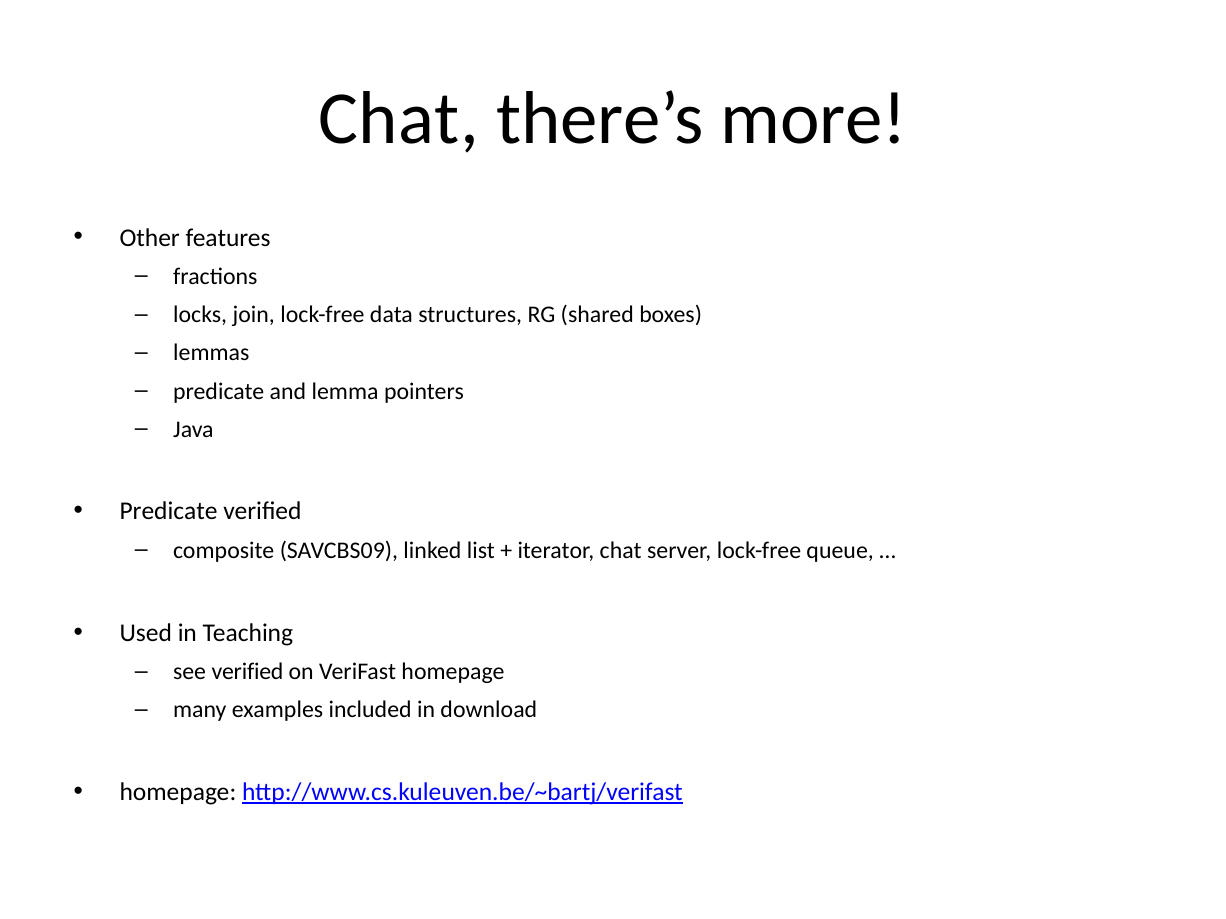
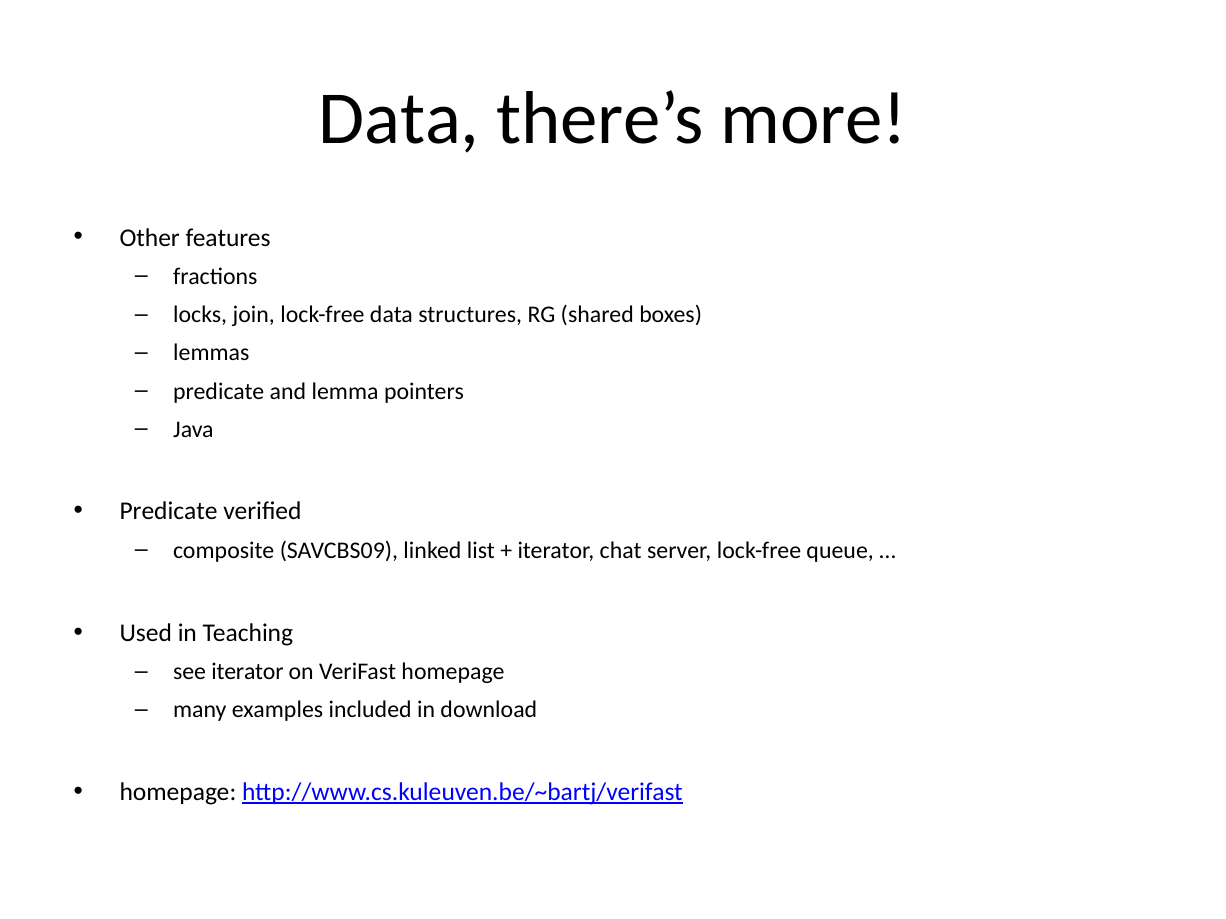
Chat: Chat -> Data (399, 119)
see verified: verified -> iterator (247, 672)
